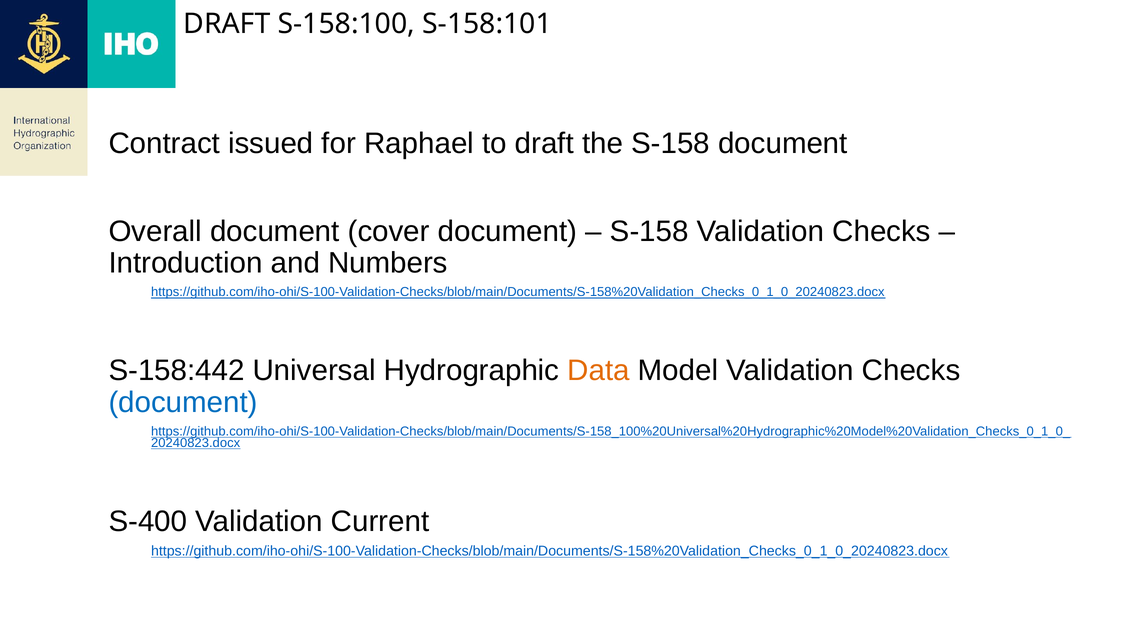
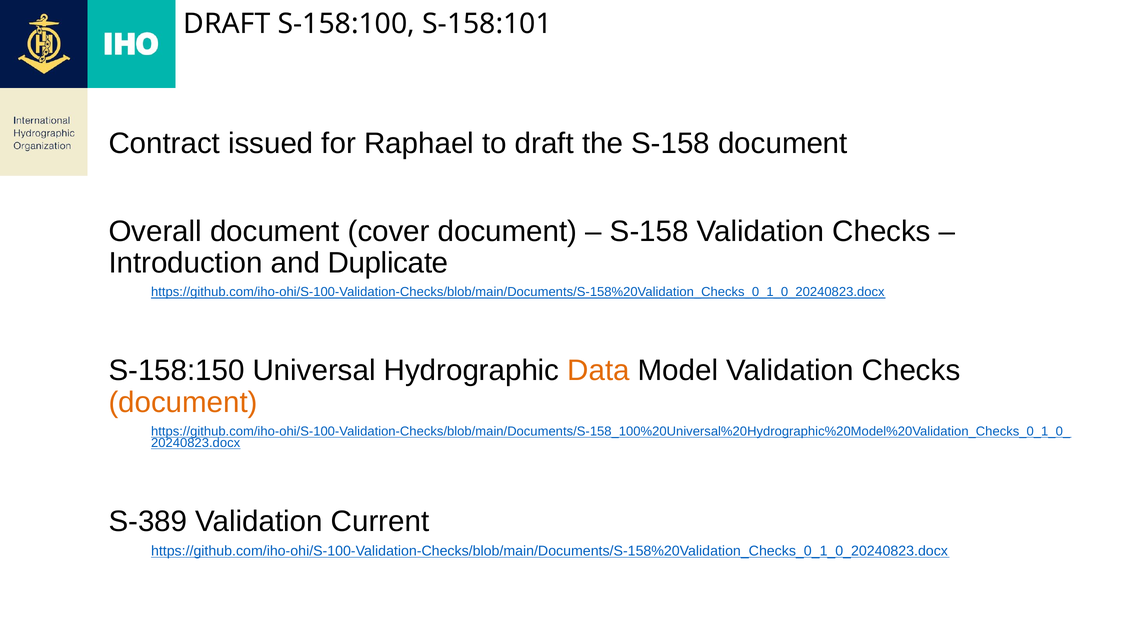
Numbers: Numbers -> Duplicate (388, 263)
S-158:442: S-158:442 -> S-158:150 (177, 370)
document colour: blue -> orange (183, 402)
S-400: S-400 -> S-389 (148, 521)
